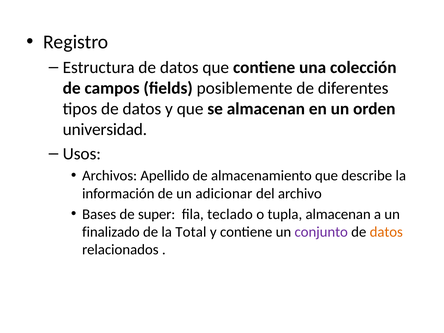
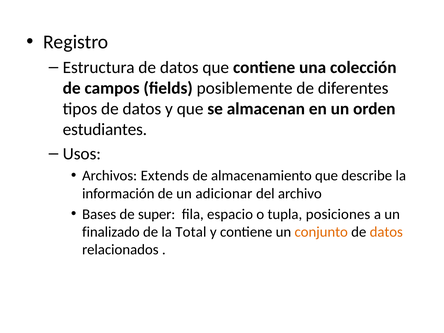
universidad: universidad -> estudiantes (105, 130)
Apellido: Apellido -> Extends (165, 176)
teclado: teclado -> espacio (230, 214)
tupla almacenan: almacenan -> posiciones (338, 214)
conjunto colour: purple -> orange (321, 232)
